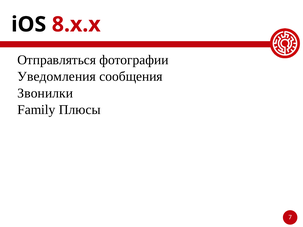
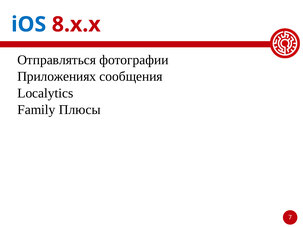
iOS colour: black -> blue (29, 24)
Уведомления: Уведомления -> Приложениях (57, 77)
Звонилки: Звонилки -> Localytics (45, 93)
